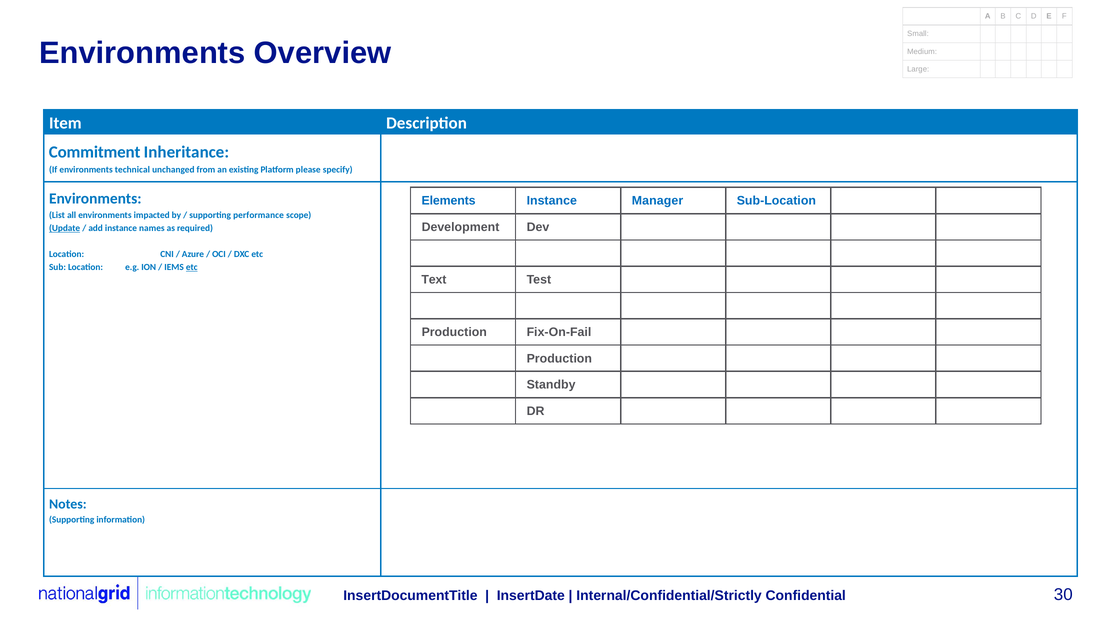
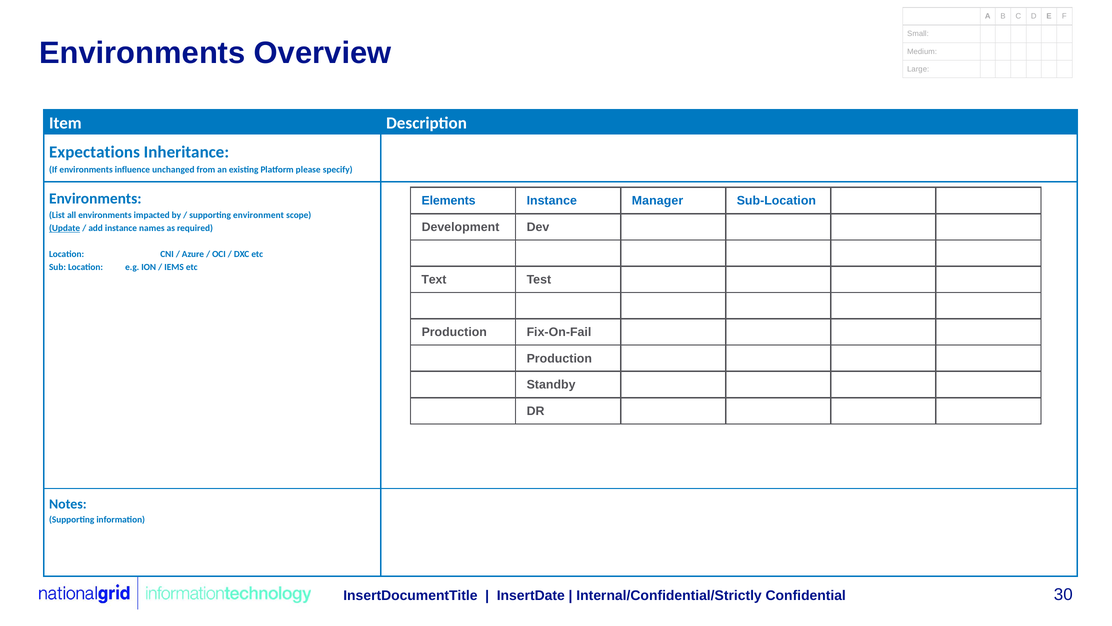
Commitment: Commitment -> Expectations (95, 152)
technical: technical -> influence (132, 170)
performance: performance -> environment (259, 215)
etc underline: present -> none (192, 267)
